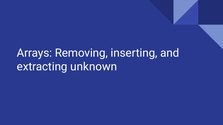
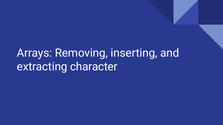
unknown: unknown -> character (94, 67)
